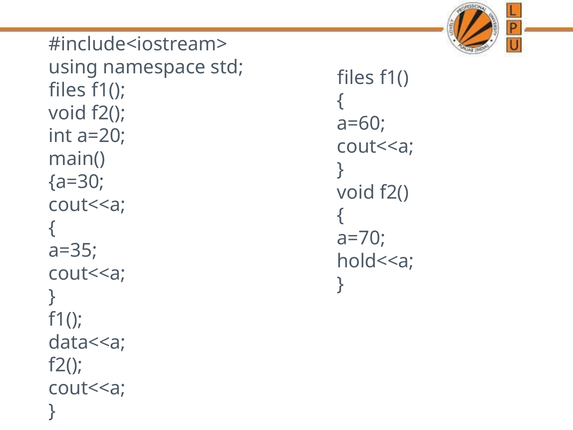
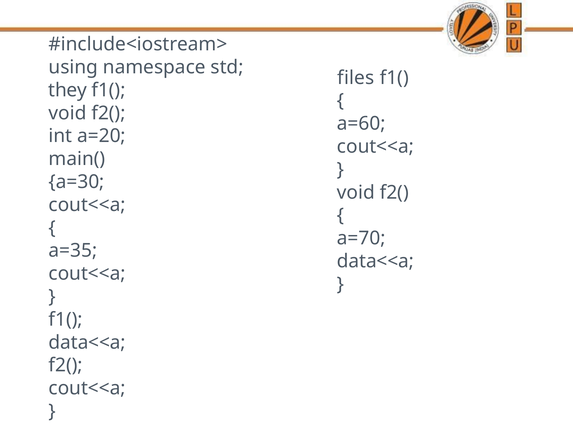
files: files -> they (68, 90)
hold<<a: hold<<a -> data<<a (376, 261)
